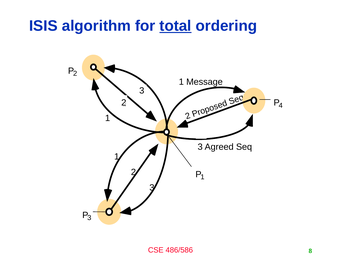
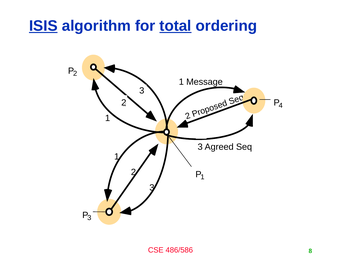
ISIS underline: none -> present (43, 26)
